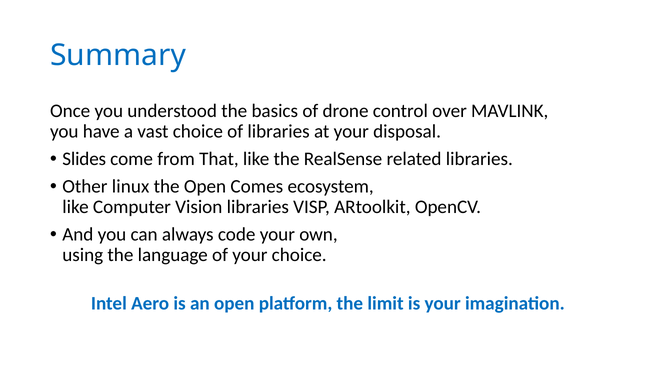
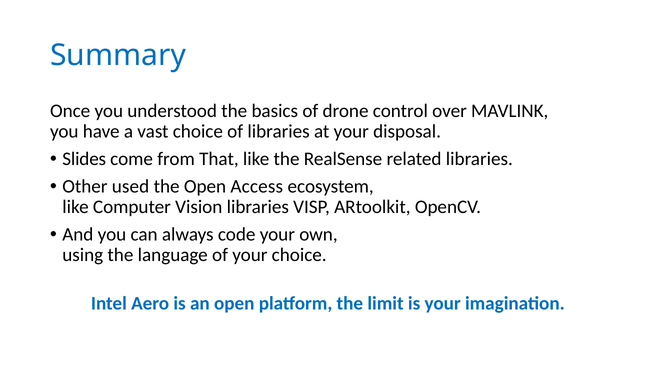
linux: linux -> used (131, 186)
Comes: Comes -> Access (257, 186)
